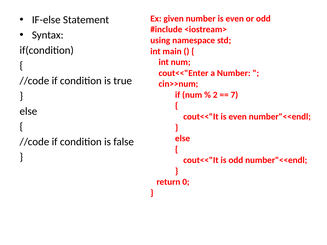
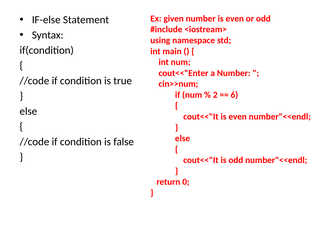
7: 7 -> 6 (234, 95)
